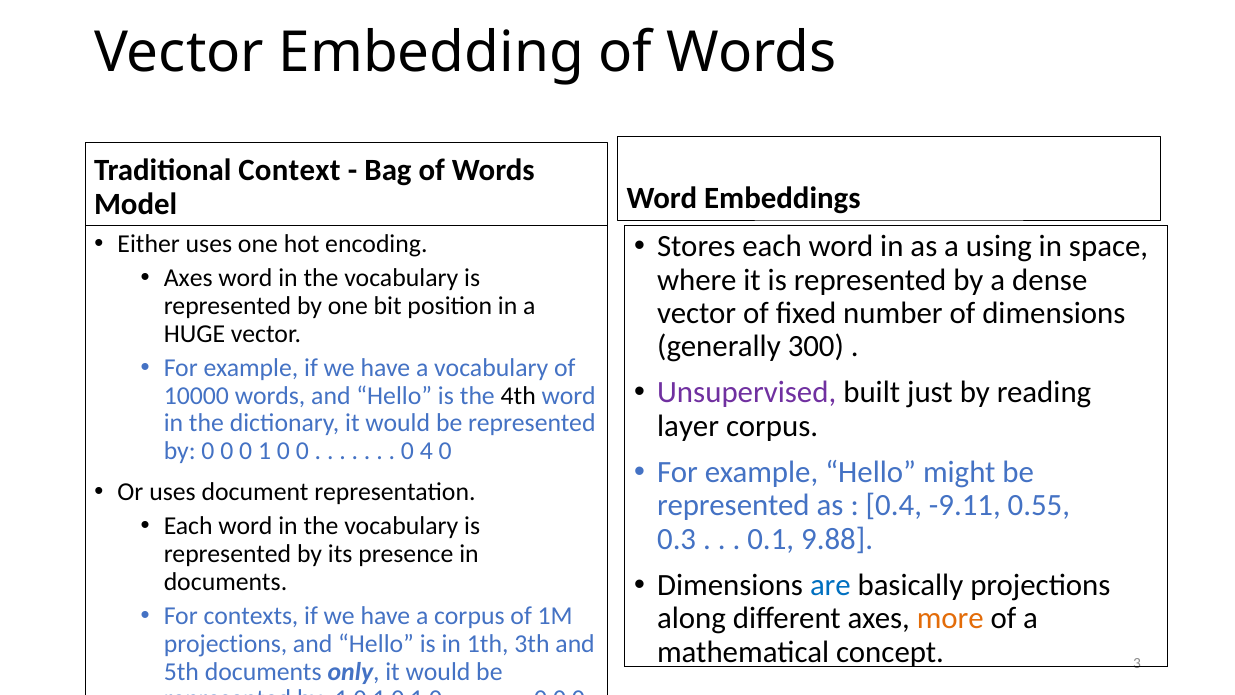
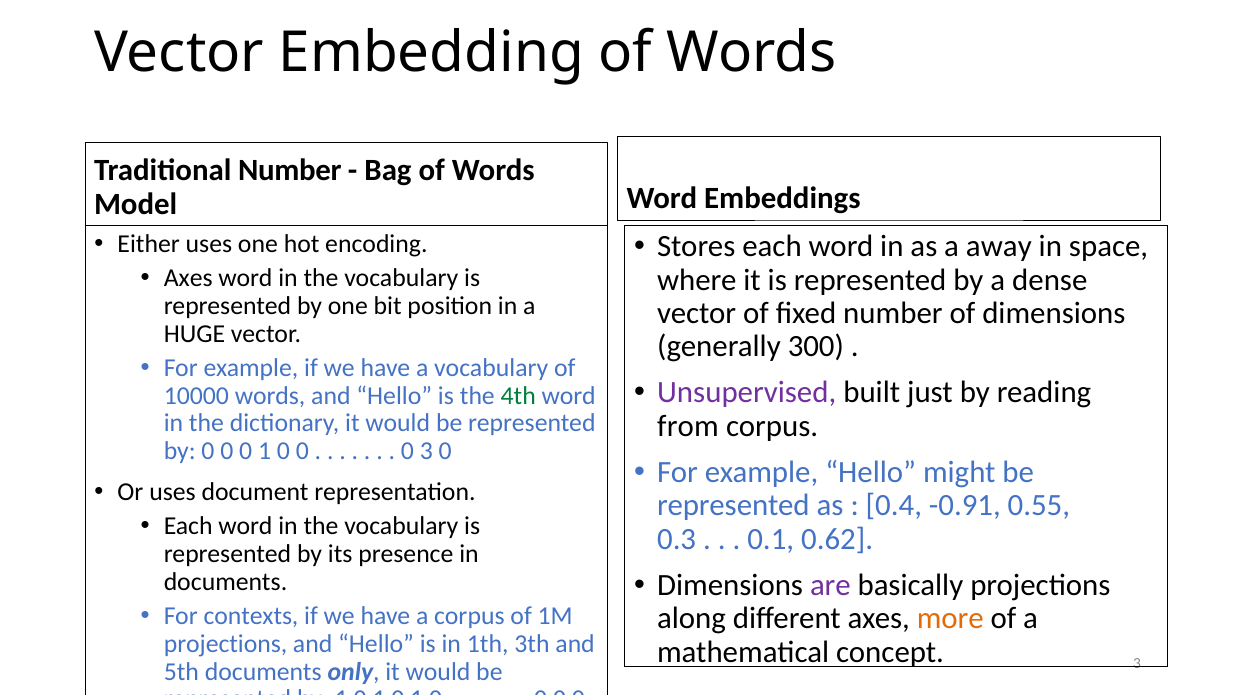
Traditional Context: Context -> Number (290, 170)
using: using -> away (999, 246)
4th colour: black -> green (518, 395)
layer: layer -> from (688, 426)
0 4: 4 -> 3 (426, 451)
-9.11: -9.11 -> -0.91 (965, 505)
9.88: 9.88 -> 0.62 (837, 539)
are colour: blue -> purple (830, 585)
